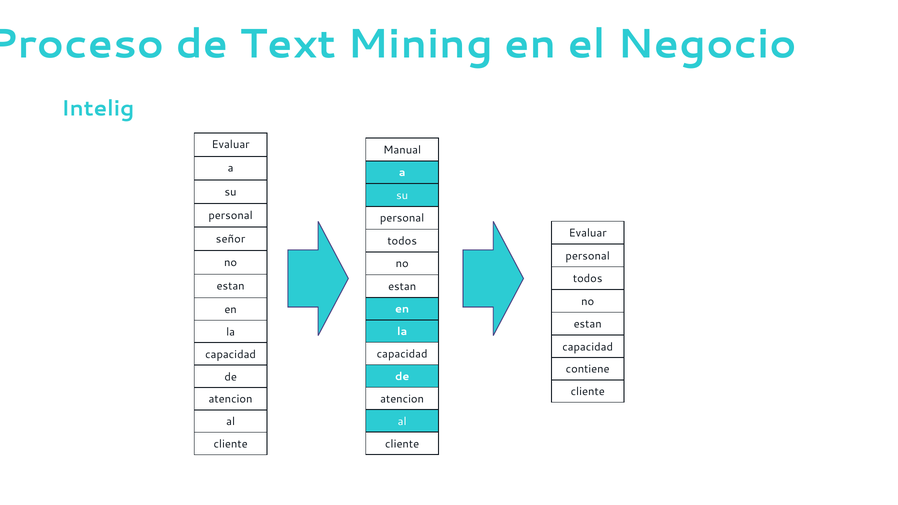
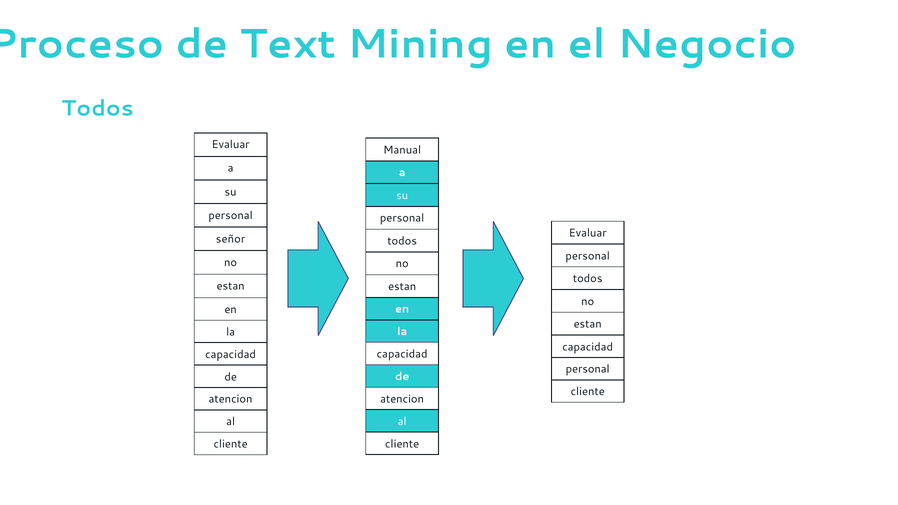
Intelig: Intelig -> Todos (98, 108)
contiene: contiene -> personal (588, 369)
